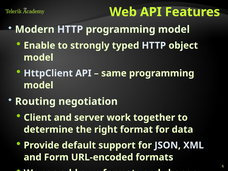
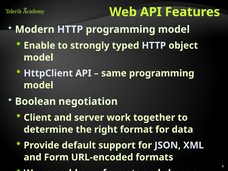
Routing: Routing -> Boolean (35, 101)
